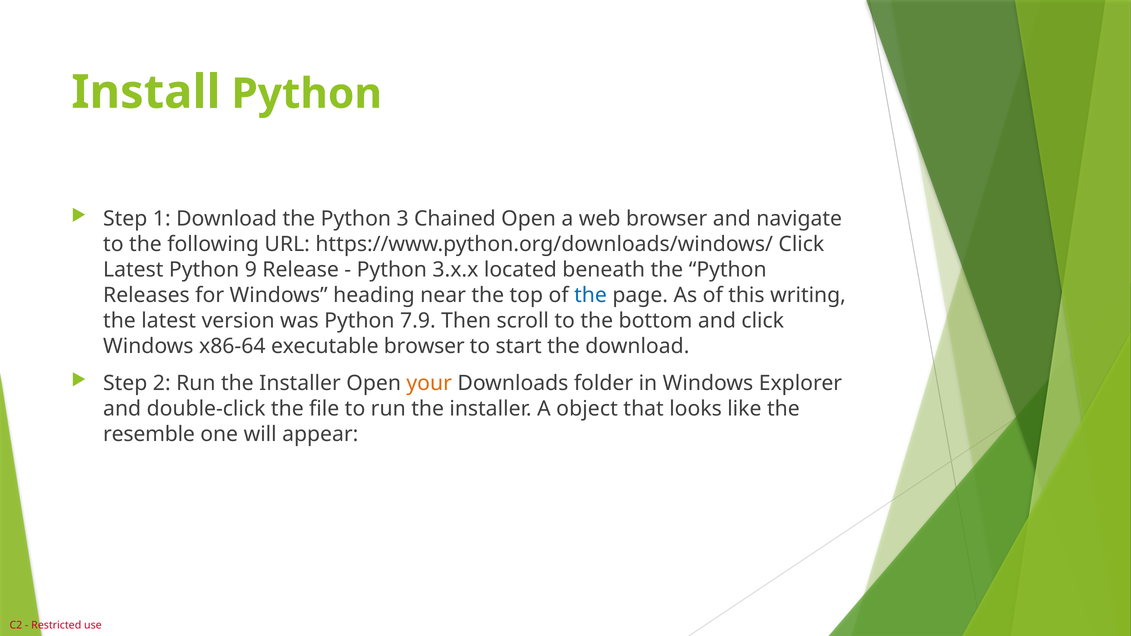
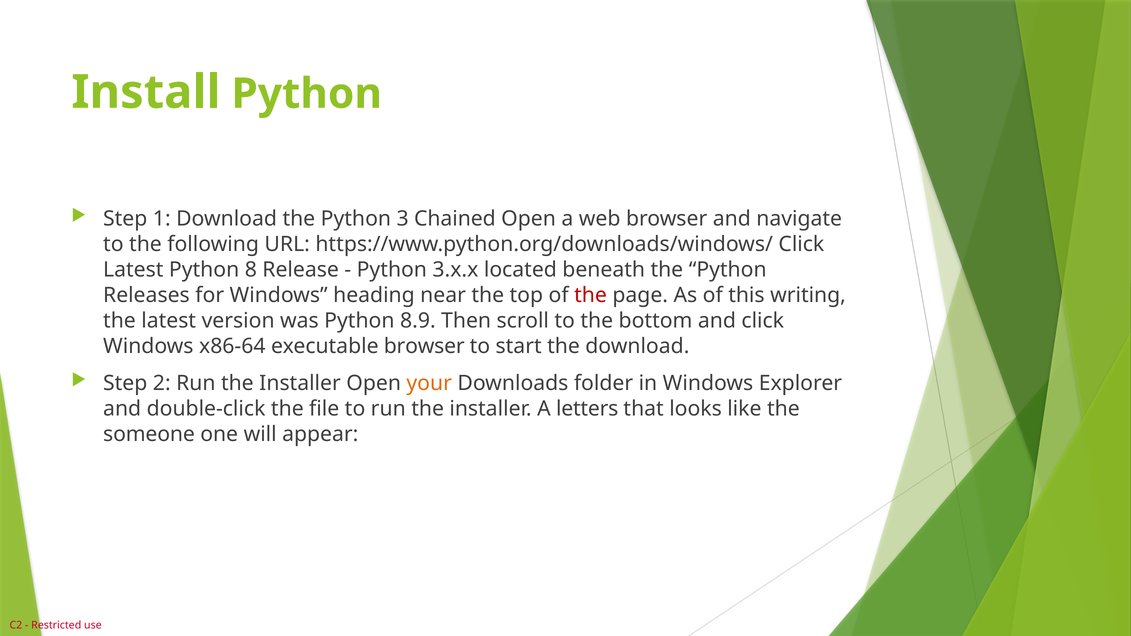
9: 9 -> 8 (251, 270)
the colour: blue -> red (591, 295)
7.9: 7.9 -> 8.9 (418, 321)
object: object -> letters (587, 409)
resemble: resemble -> someone (149, 434)
